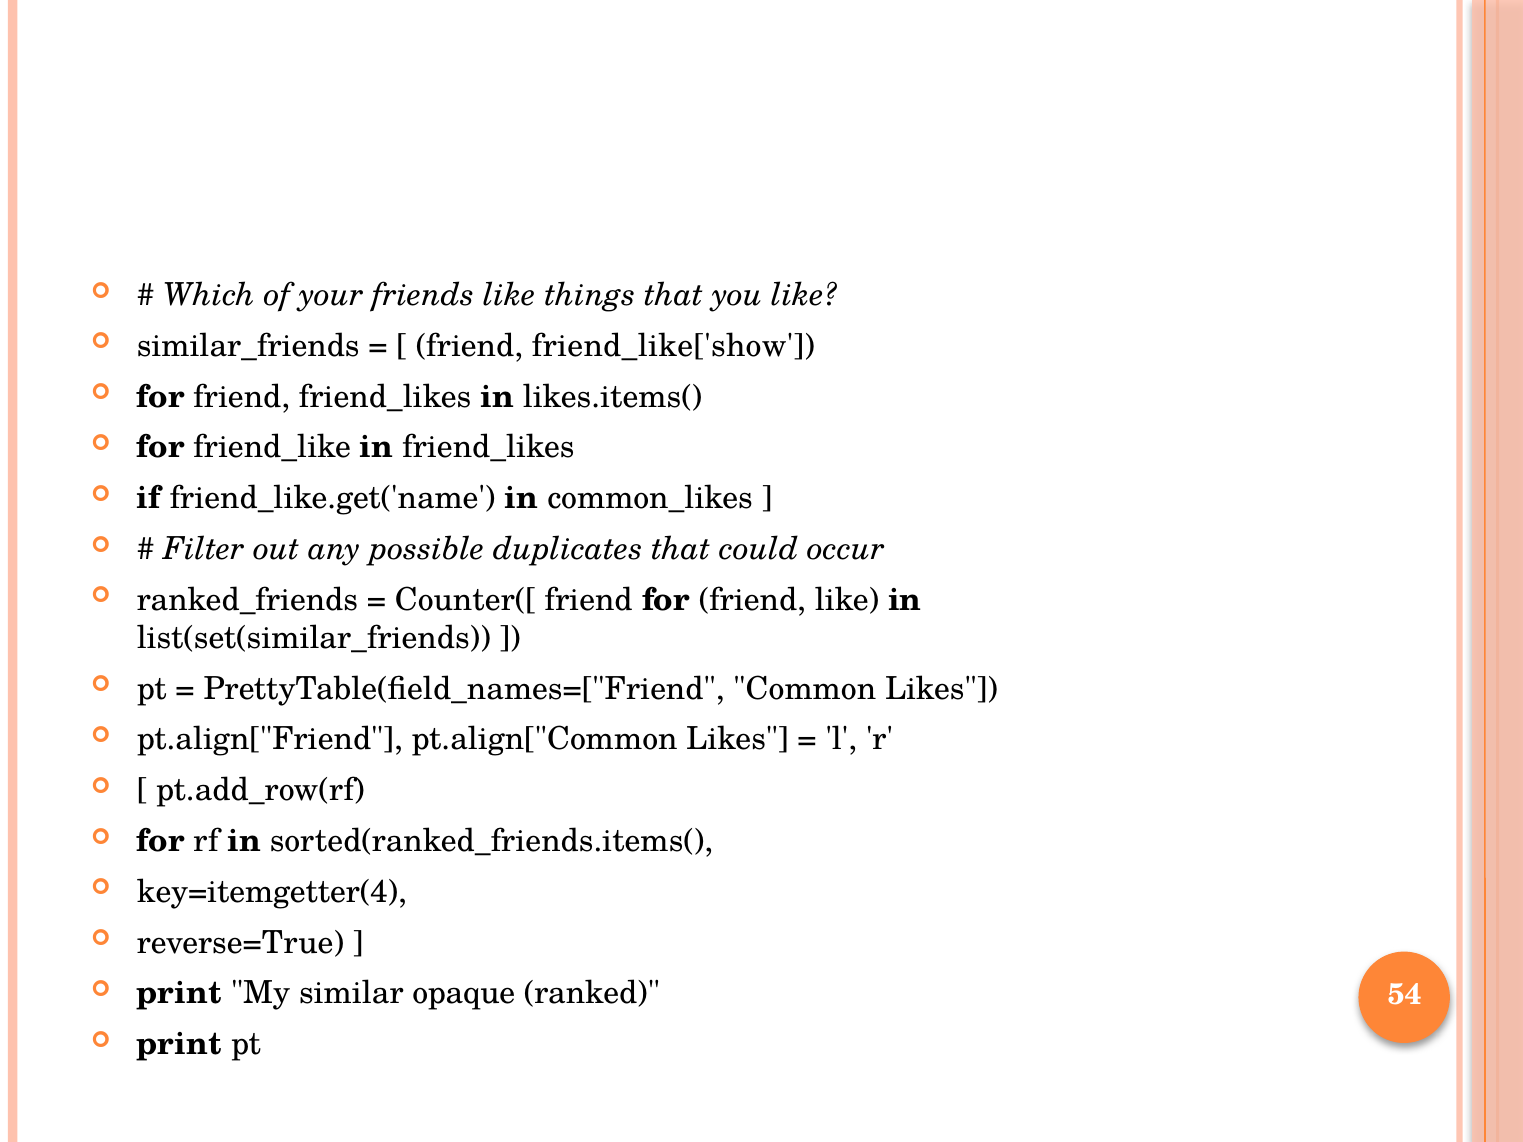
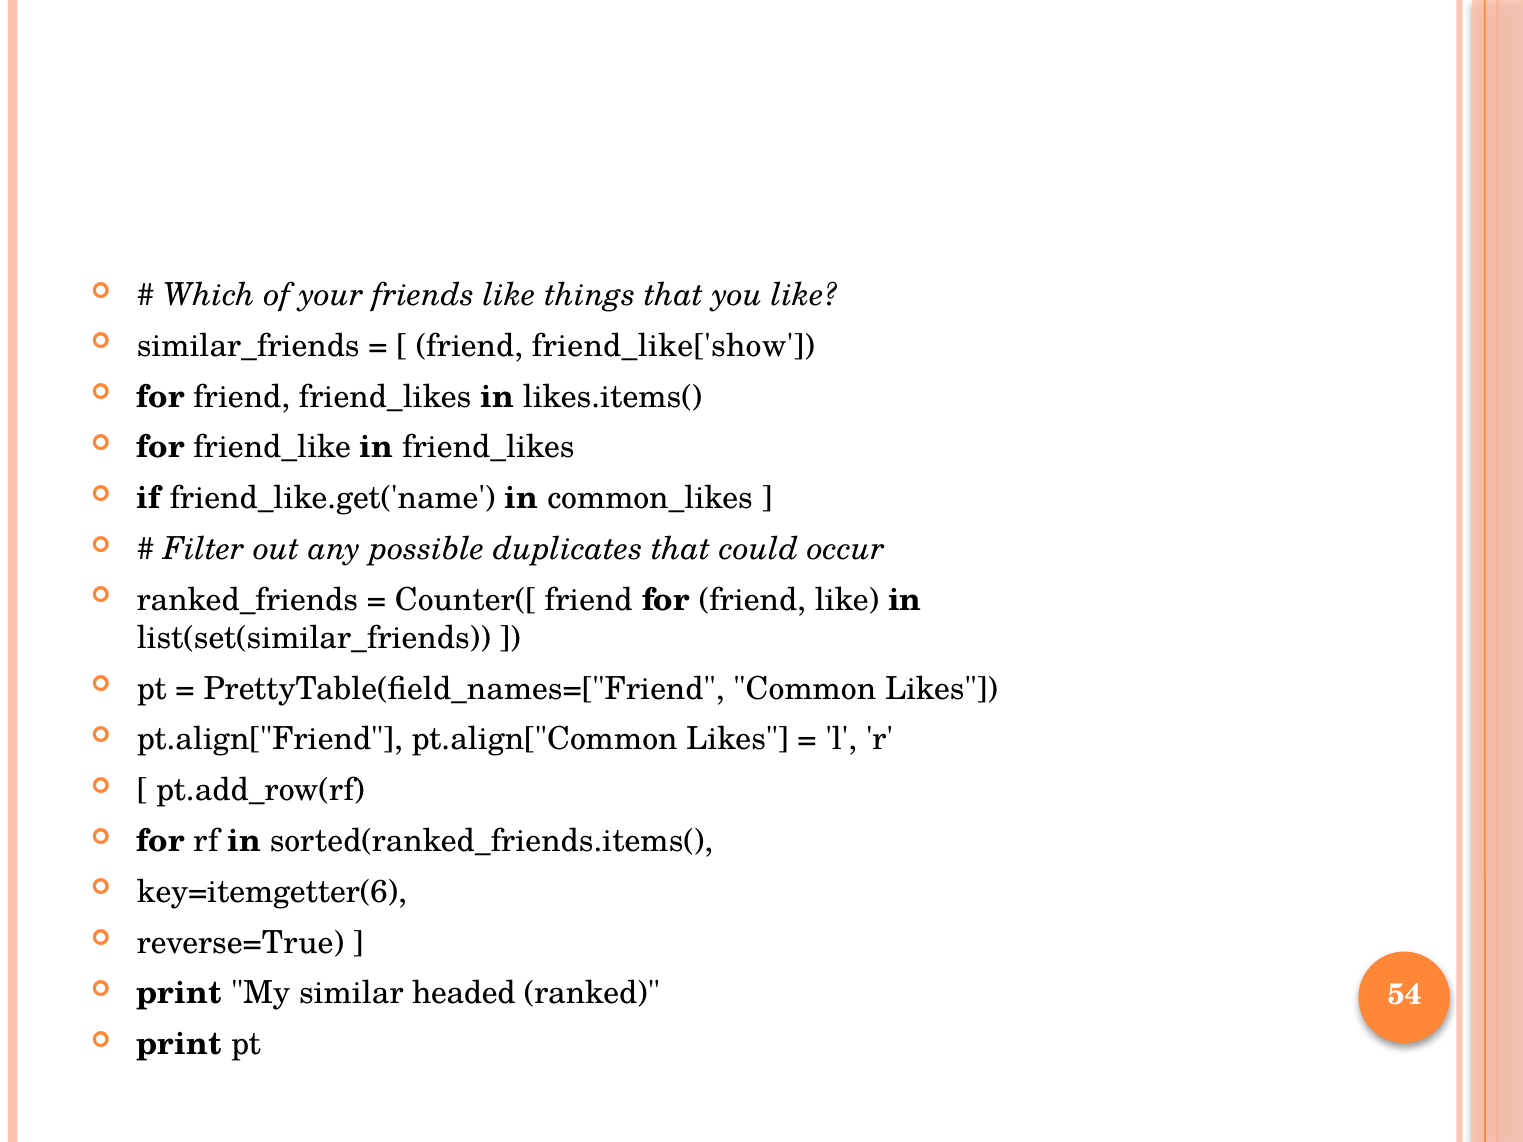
key=itemgetter(4: key=itemgetter(4 -> key=itemgetter(6 (272, 892)
opaque: opaque -> headed (464, 994)
